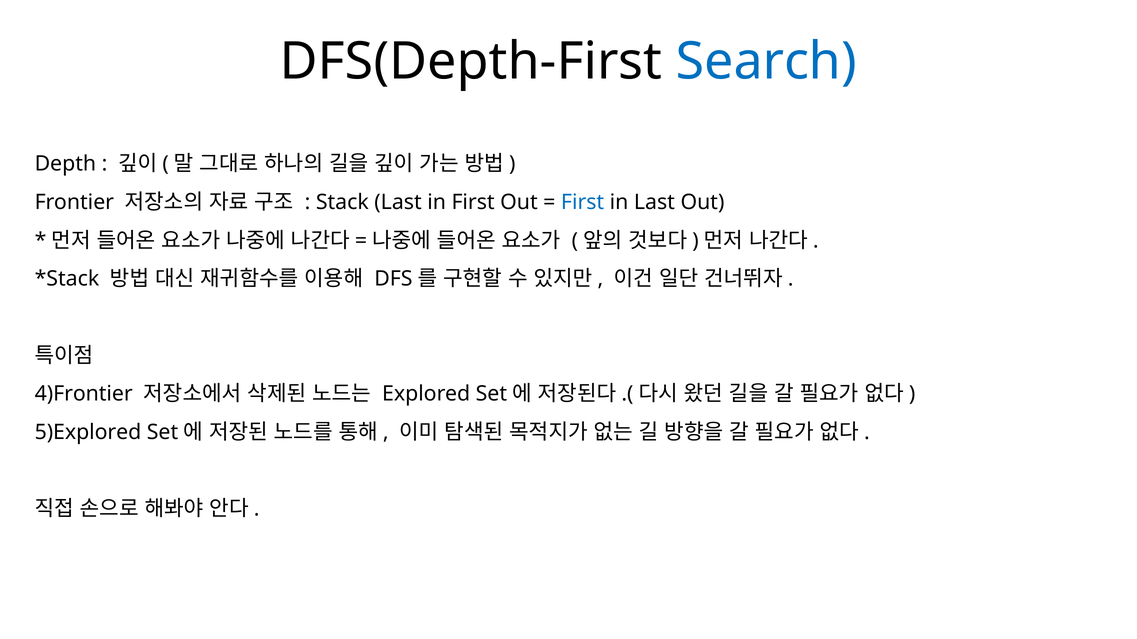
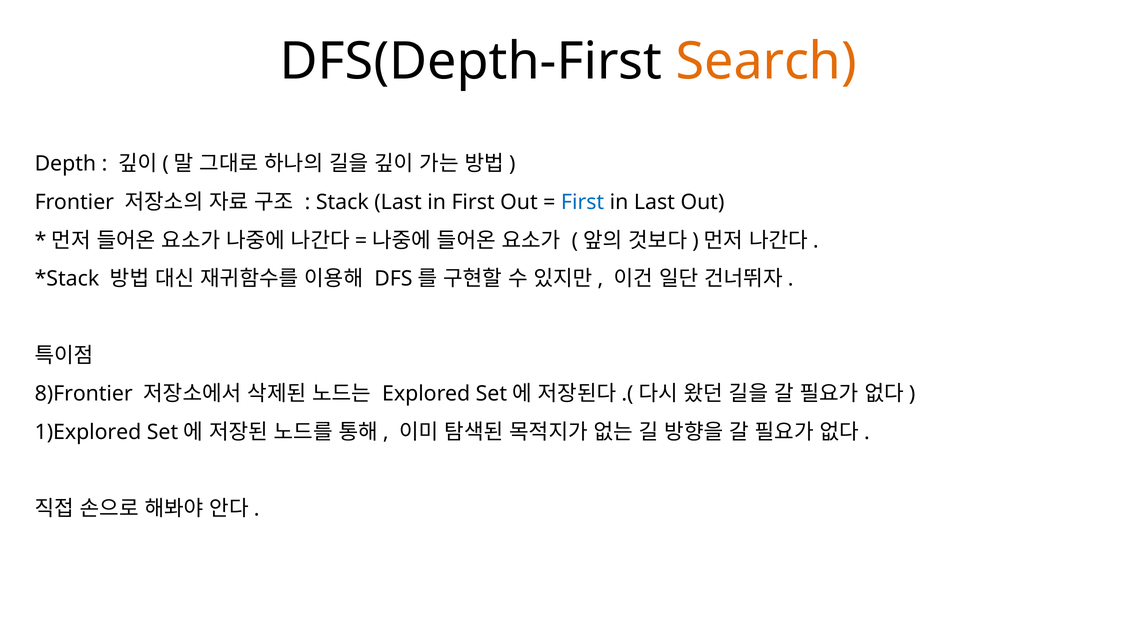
Search colour: blue -> orange (766, 61)
4)Frontier: 4)Frontier -> 8)Frontier (84, 394)
5)Explored: 5)Explored -> 1)Explored (88, 433)
